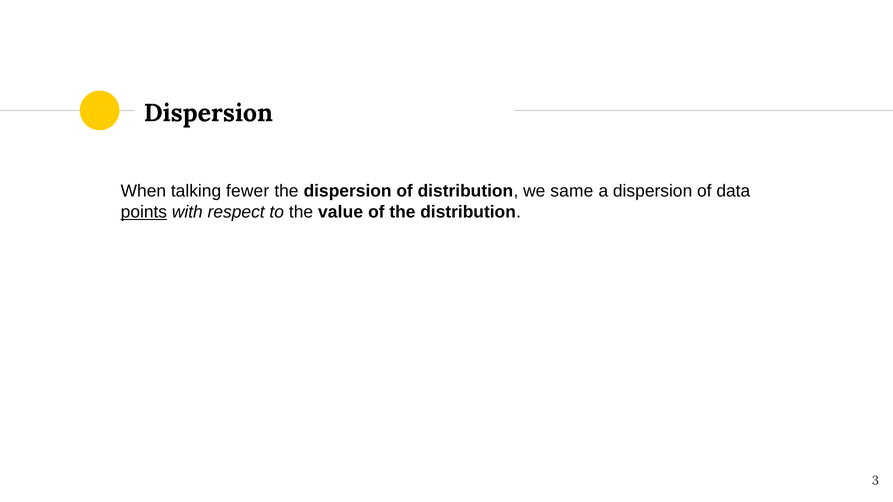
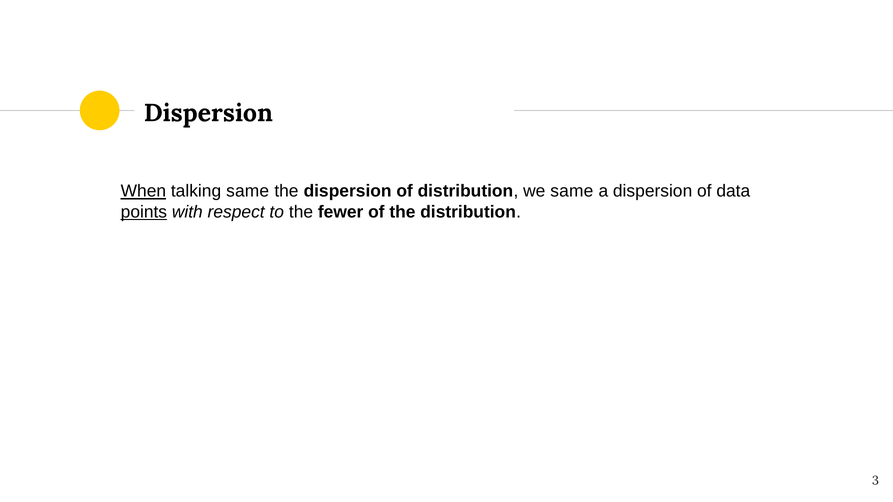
When underline: none -> present (143, 191)
talking fewer: fewer -> same (248, 191)
value: value -> fewer (341, 212)
